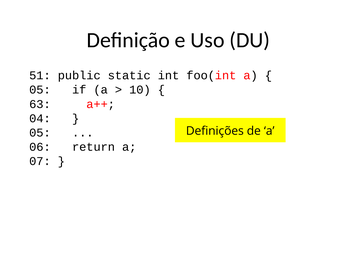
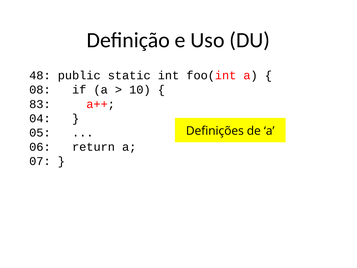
51: 51 -> 48 (40, 75)
05: 05 -> 08 (40, 90)
63: 63 -> 83 (40, 104)
